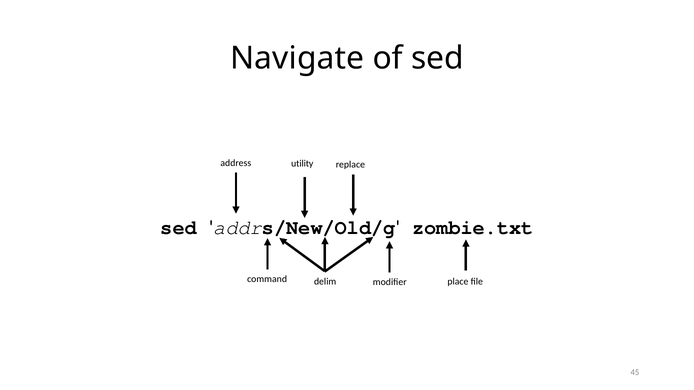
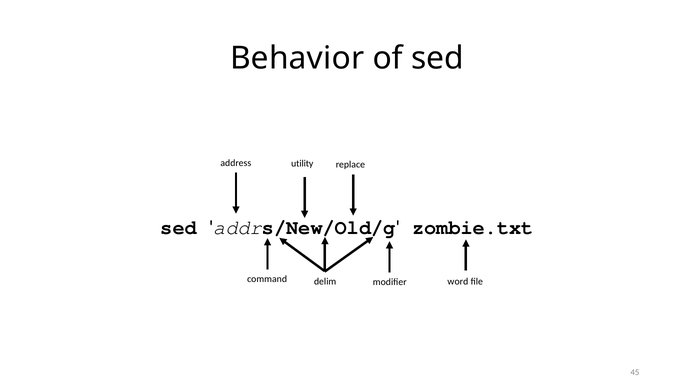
Navigate: Navigate -> Behavior (297, 58)
place: place -> word (458, 282)
